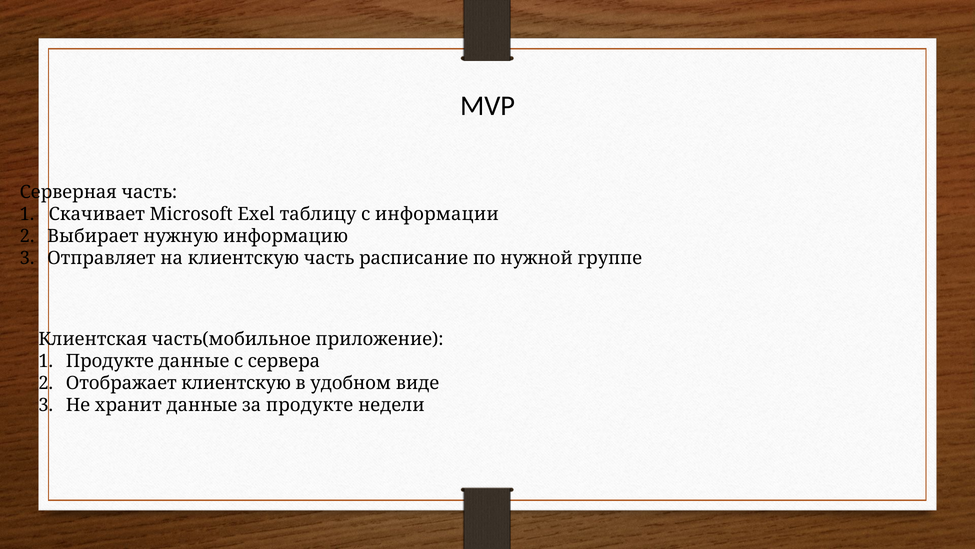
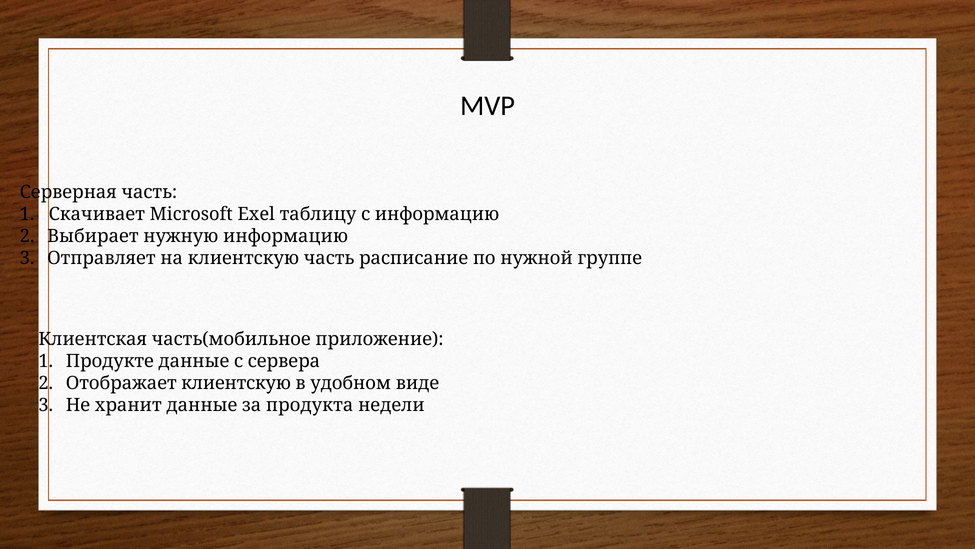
с информации: информации -> информацию (437, 214)
за продукте: продукте -> продукта (310, 405)
